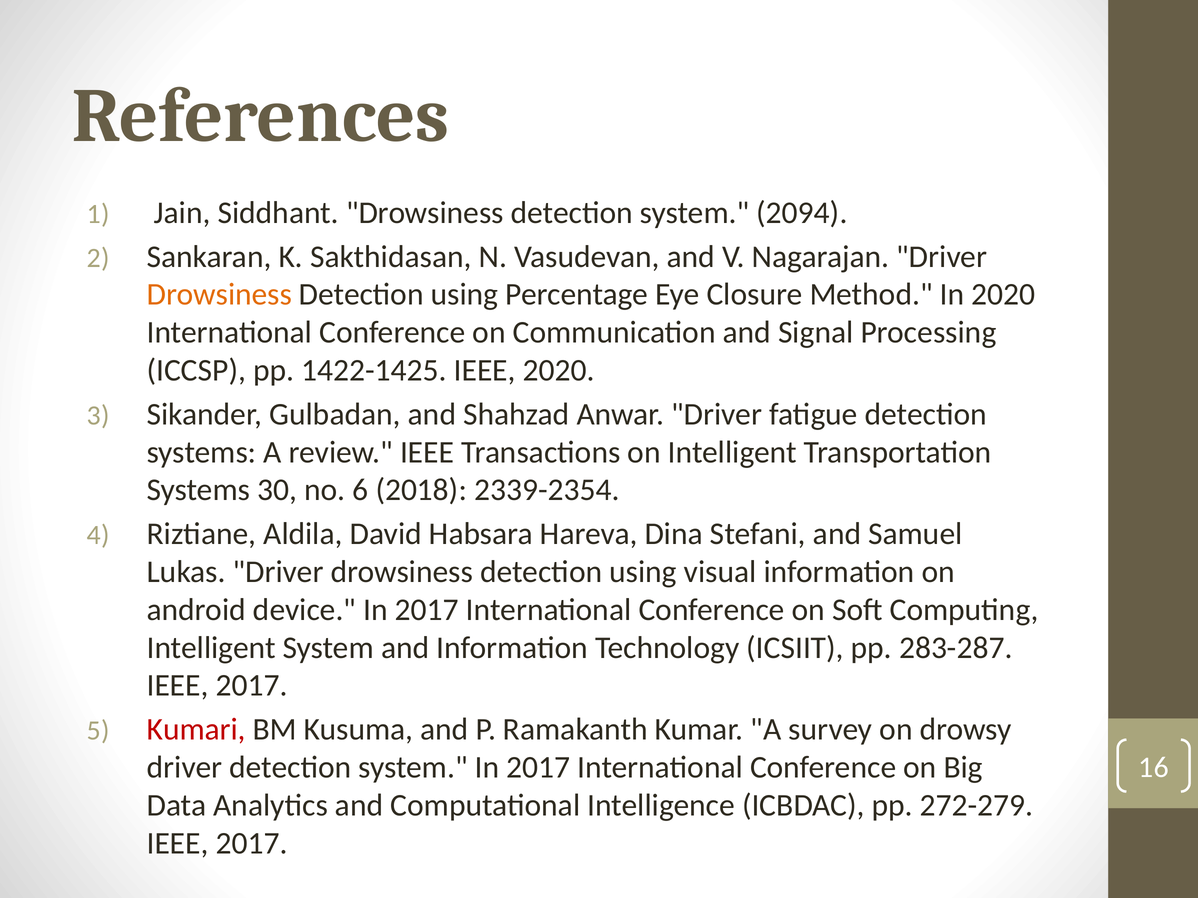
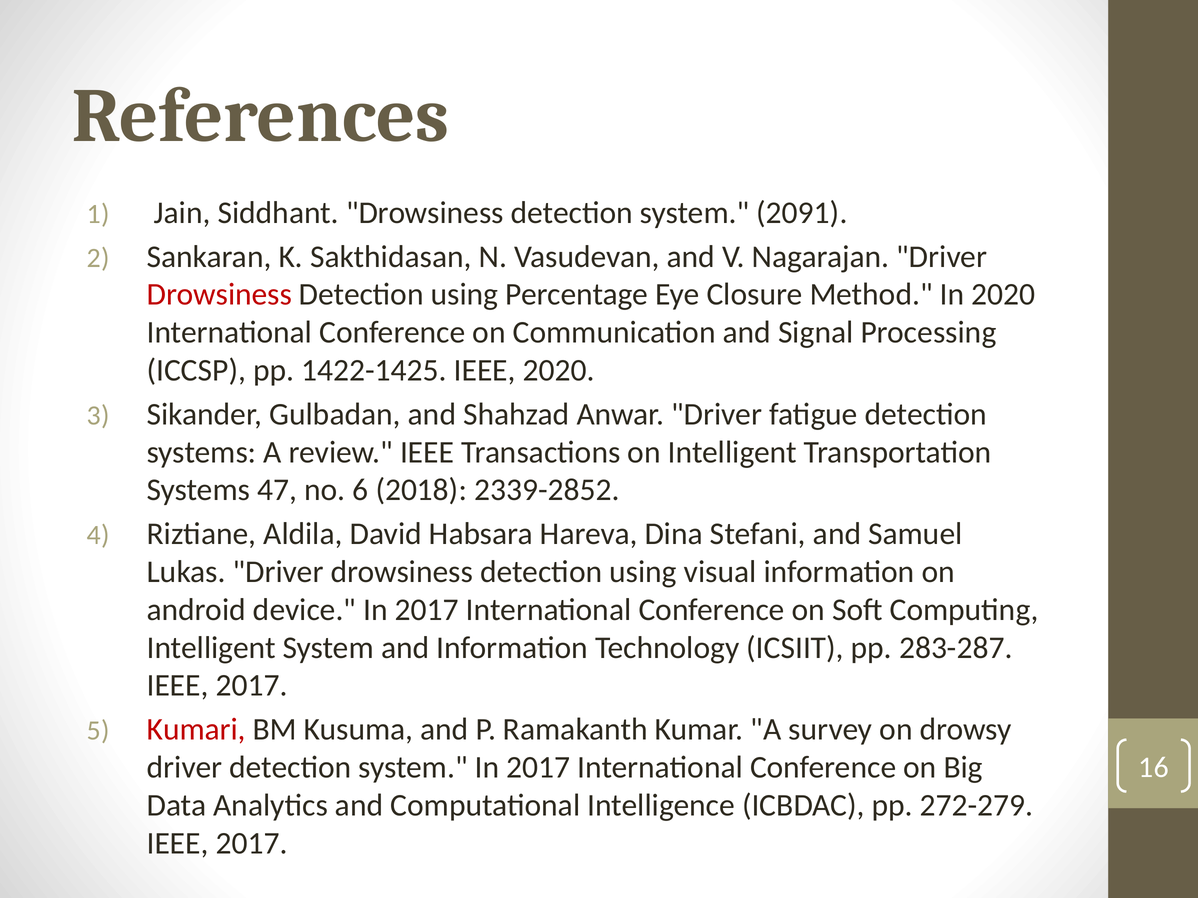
2094: 2094 -> 2091 (802, 213)
Drowsiness colour: orange -> red (219, 295)
30: 30 -> 47 (277, 490)
2339-2354: 2339-2354 -> 2339-2852 (547, 490)
